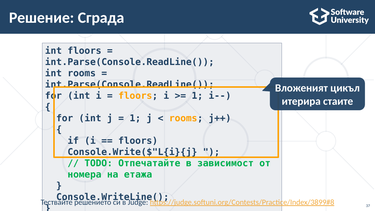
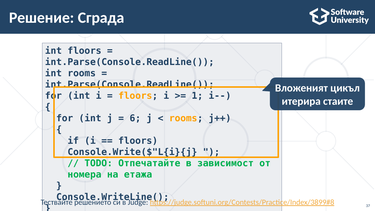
1: 1 -> 6 (135, 118)
